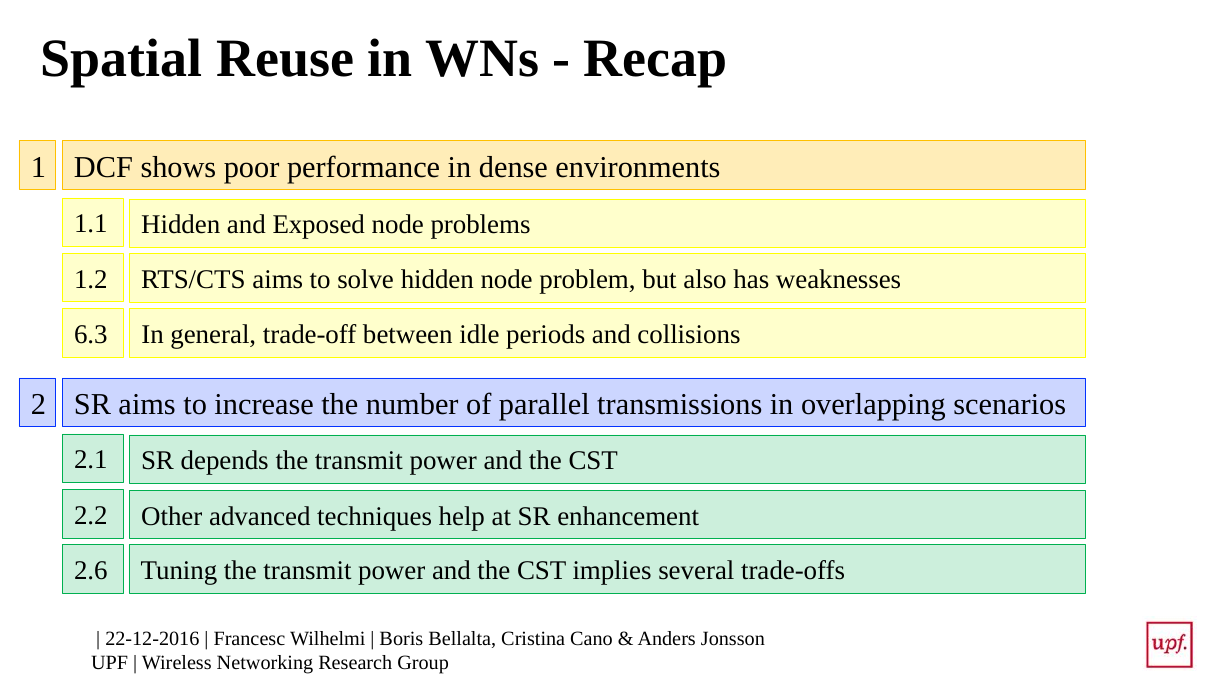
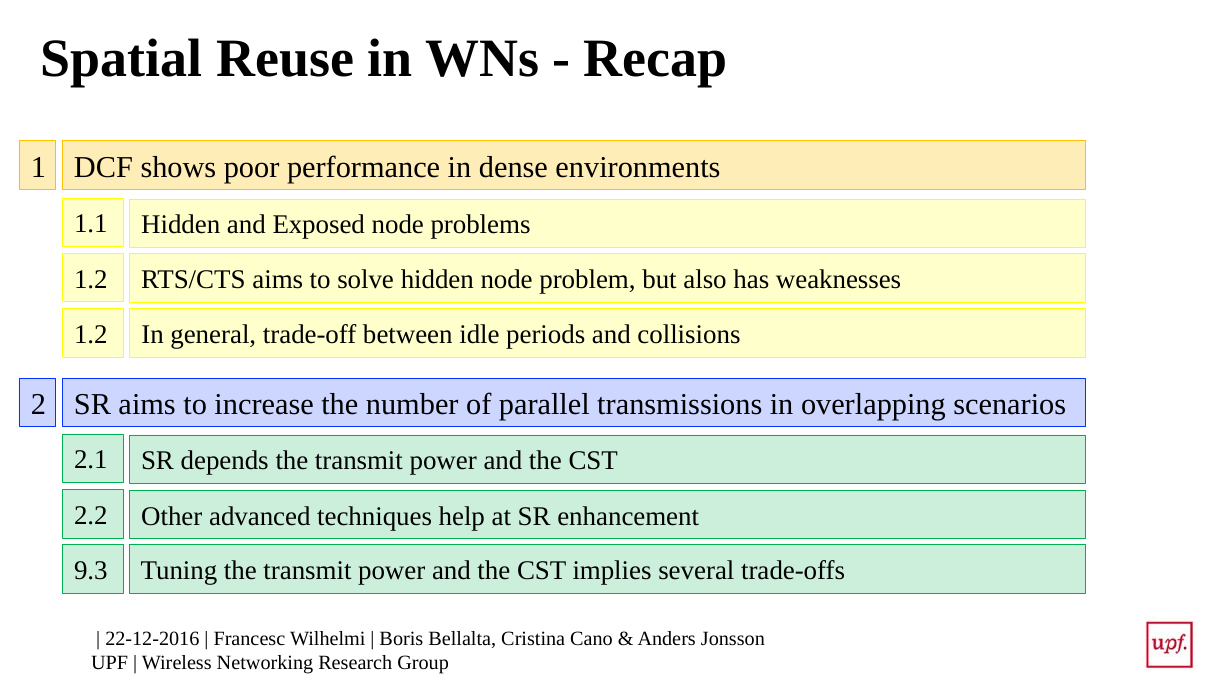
6.3: 6.3 -> 1.2 (91, 334)
2.6: 2.6 -> 9.3 (91, 571)
